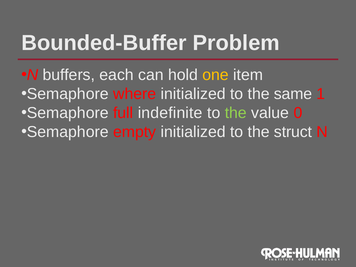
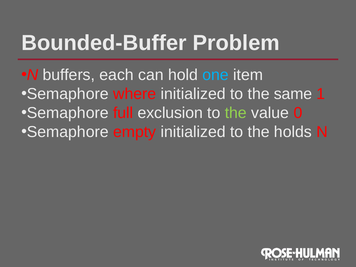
one colour: yellow -> light blue (216, 75)
indefinite: indefinite -> exclusion (170, 113)
struct: struct -> holds (293, 132)
